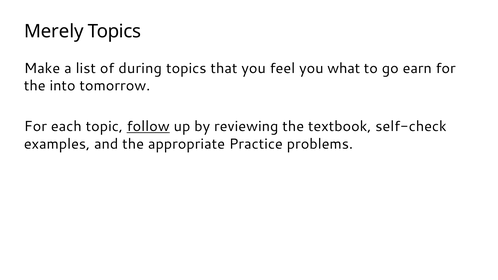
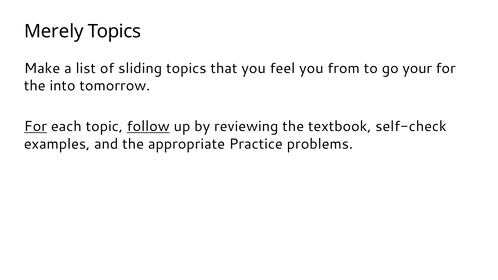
during: during -> sliding (140, 68)
what: what -> from (344, 68)
earn: earn -> your (417, 68)
For underline: none -> present (35, 127)
